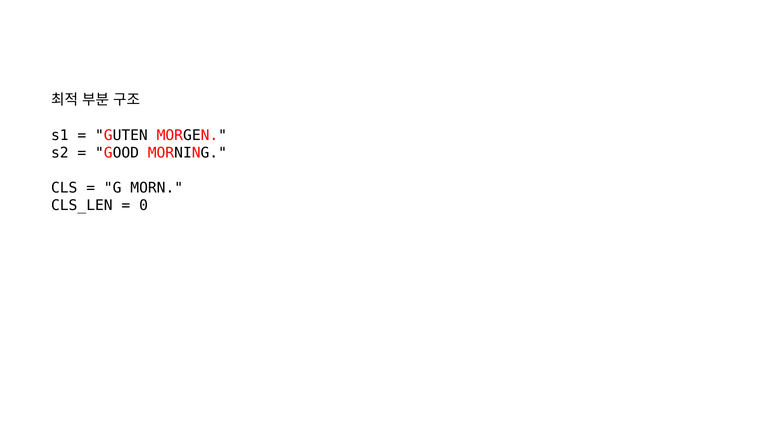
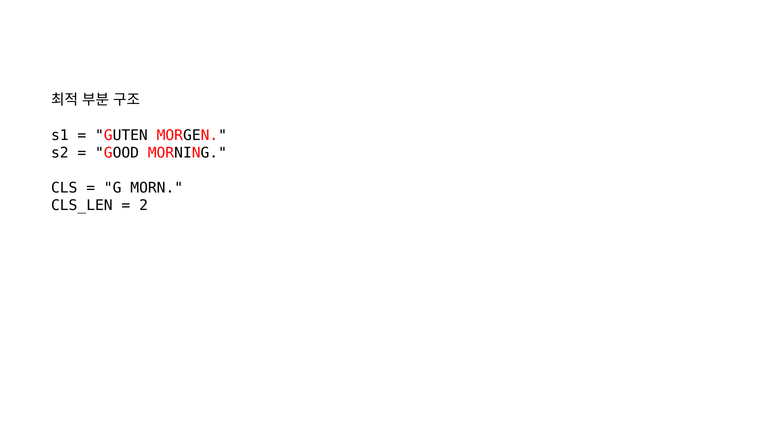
0: 0 -> 2 (144, 206)
